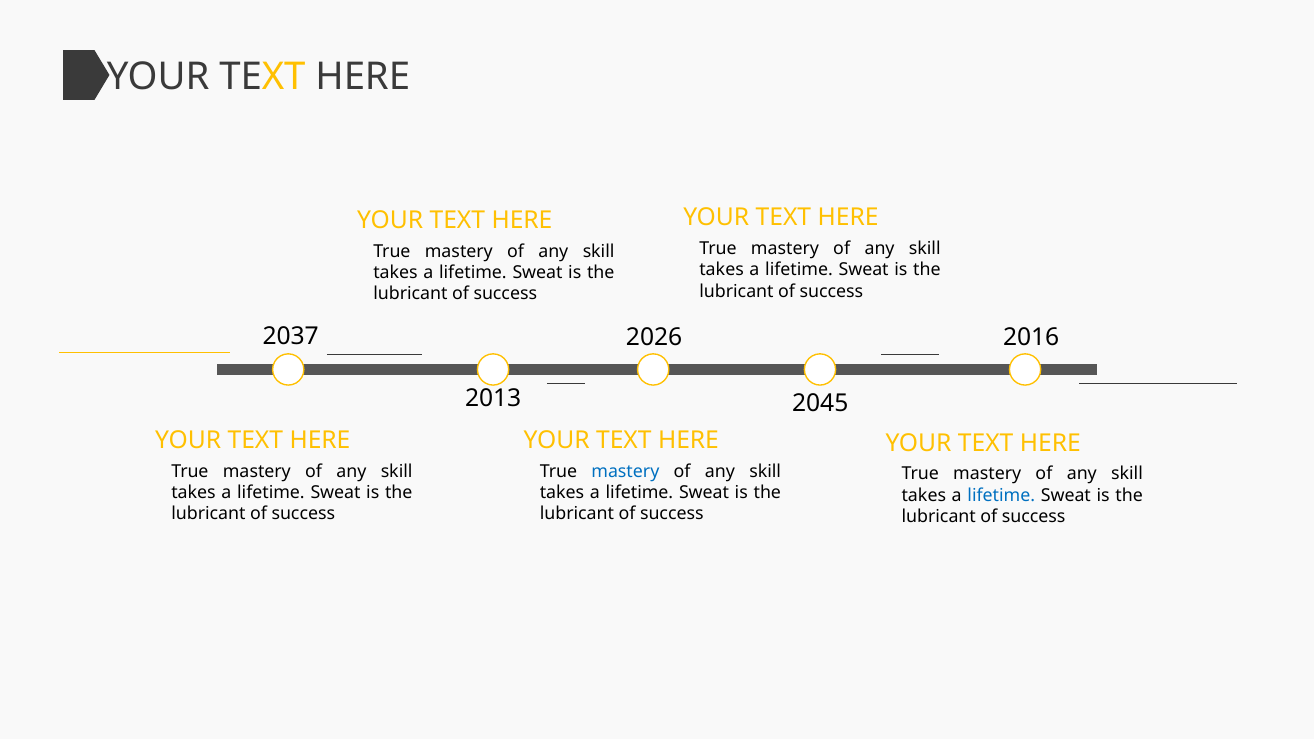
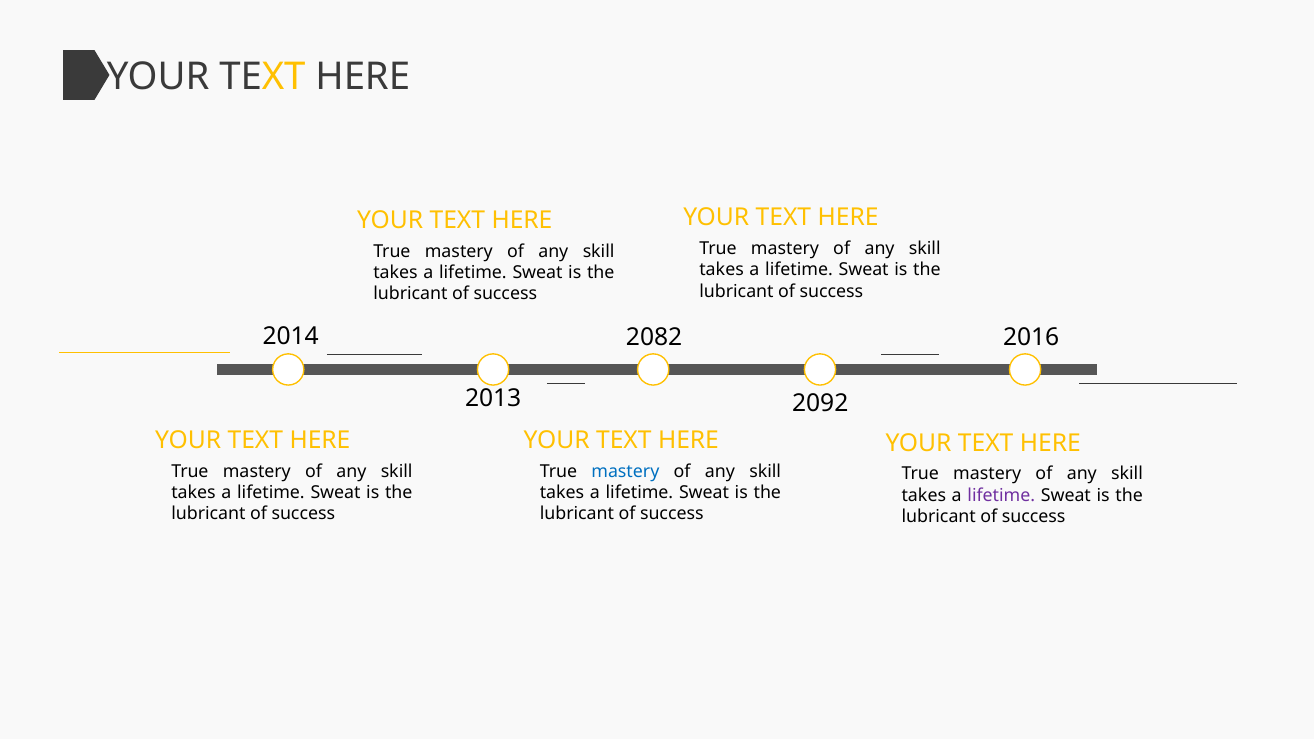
2037: 2037 -> 2014 (291, 336)
2026: 2026 -> 2082 (654, 337)
2045: 2045 -> 2092 (820, 403)
lifetime colour: blue -> purple (1001, 496)
